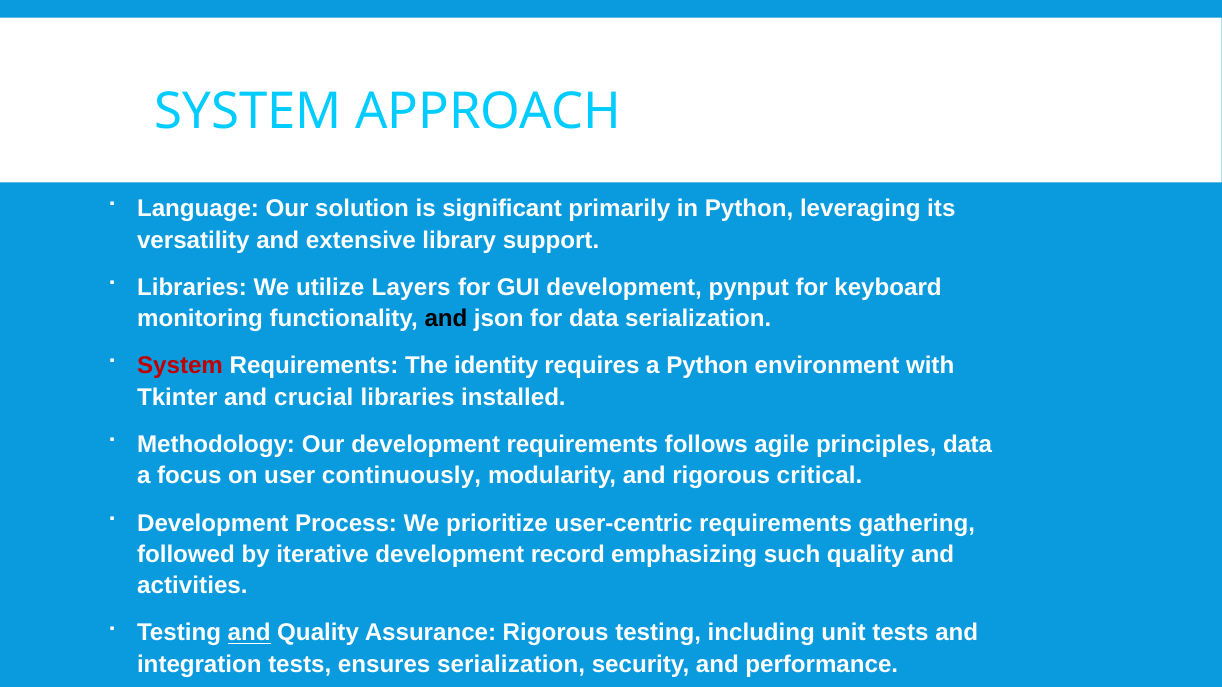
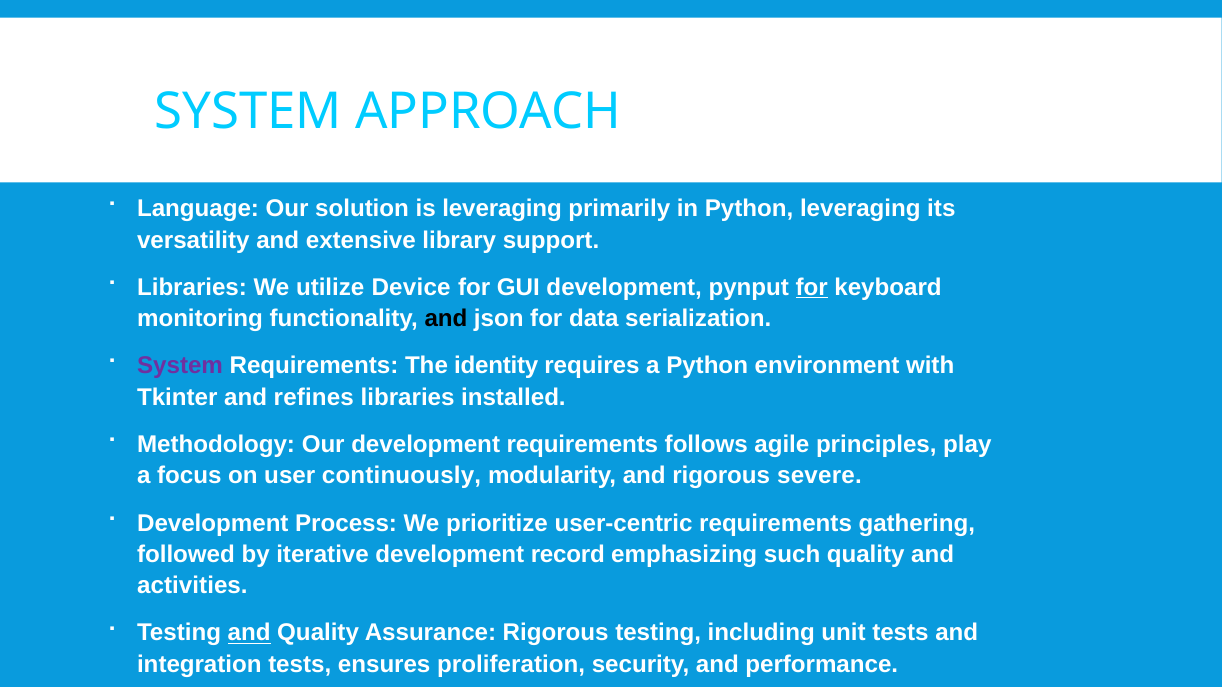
is significant: significant -> leveraging (502, 209)
Layers: Layers -> Device (411, 288)
for underline: none -> present (812, 288)
System colour: red -> purple (180, 366)
crucial: crucial -> refines (314, 397)
principles data: data -> play (967, 445)
critical: critical -> severe (819, 476)
ensures serialization: serialization -> proliferation (511, 665)
